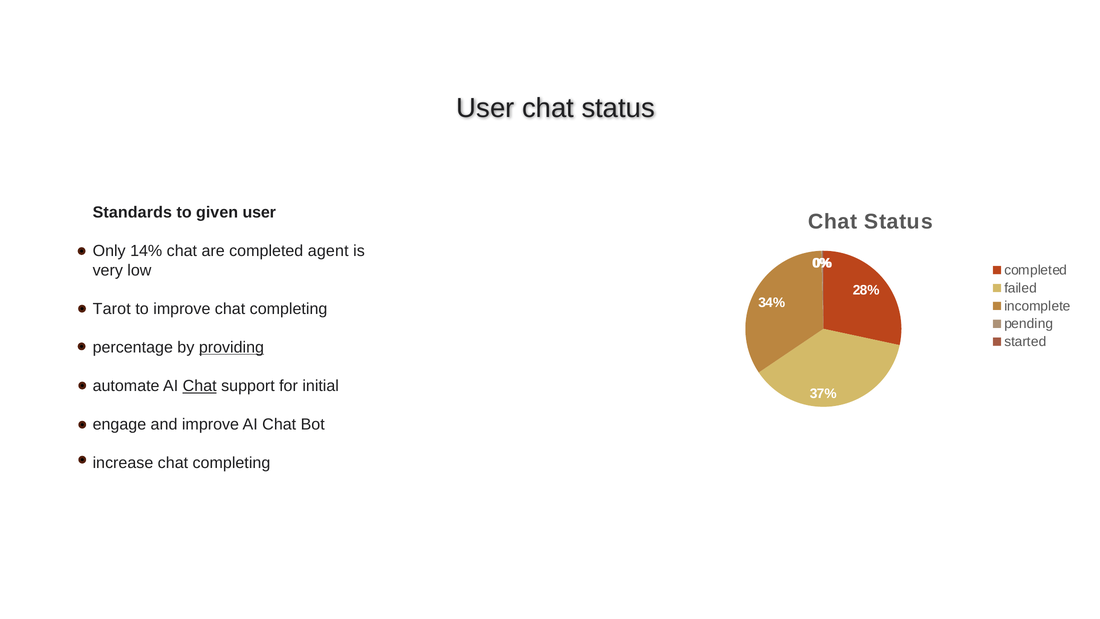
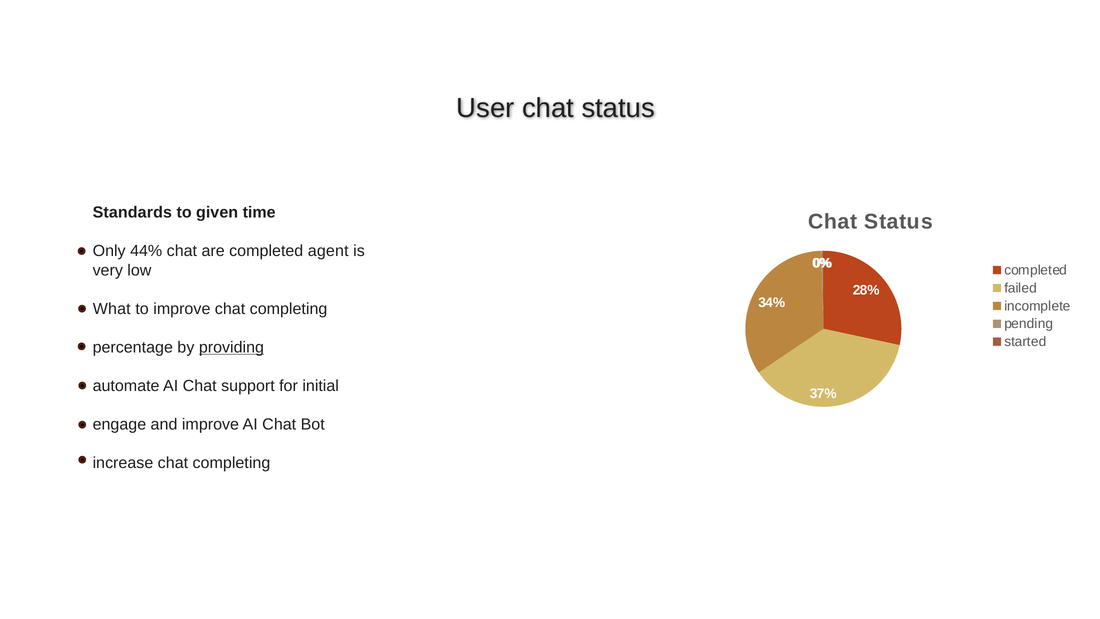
given user: user -> time (259, 212)
14%: 14% -> 44% (146, 251)
Tarot: Tarot -> What (112, 309)
Chat underline: present -> none (200, 386)
